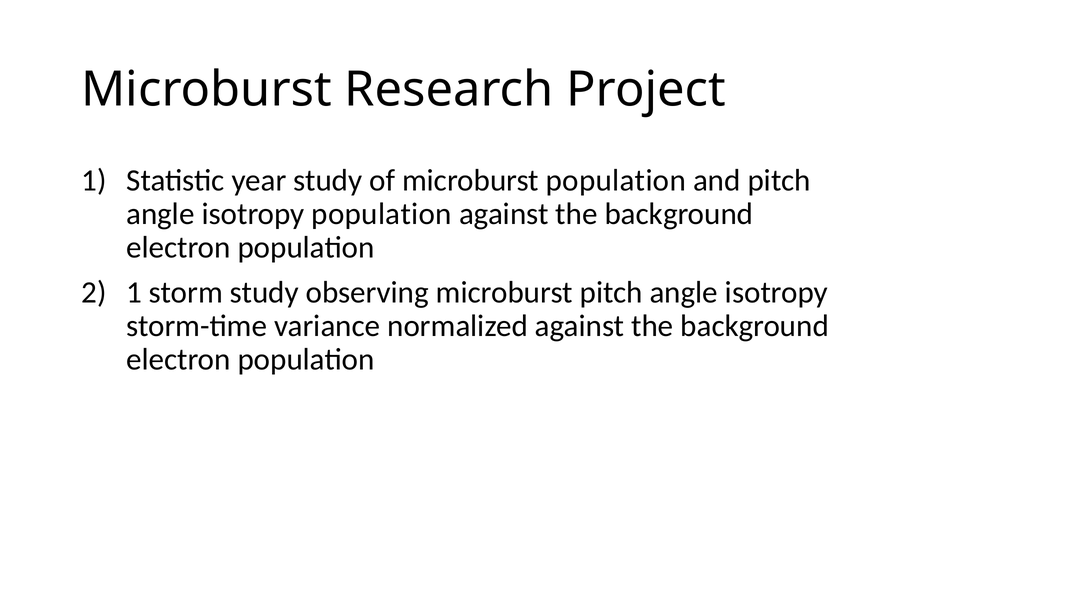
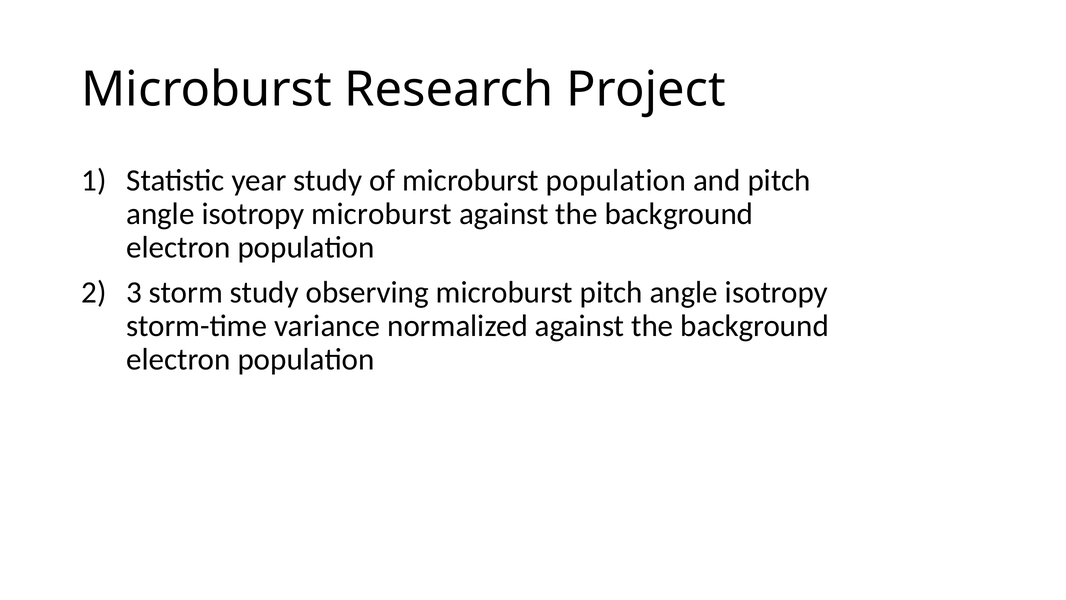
isotropy population: population -> microburst (382, 214)
1: 1 -> 3 (134, 292)
